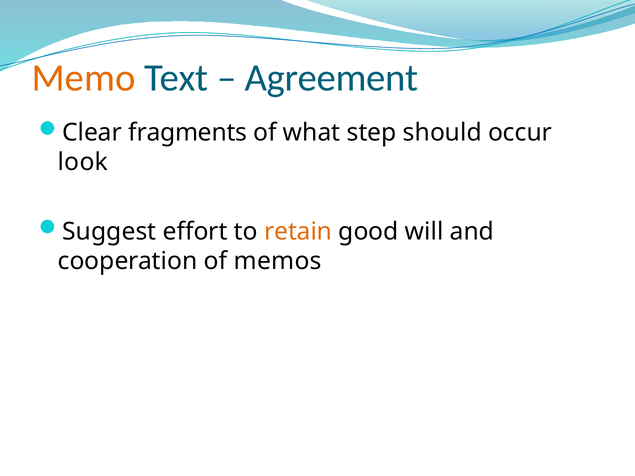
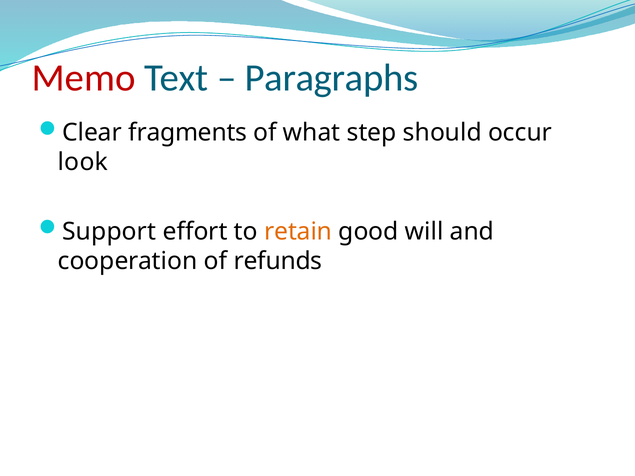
Memo colour: orange -> red (84, 78)
Agreement: Agreement -> Paragraphs (332, 78)
Suggest: Suggest -> Support (109, 232)
memos: memos -> refunds (278, 261)
